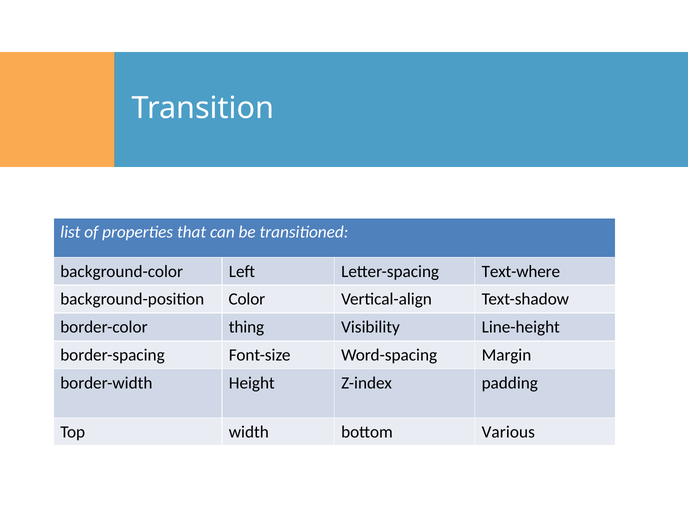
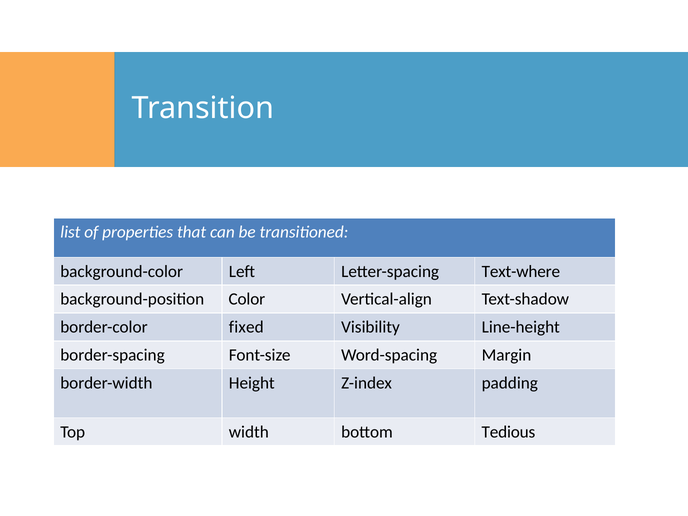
thing: thing -> fixed (246, 327)
Various: Various -> Tedious (508, 432)
